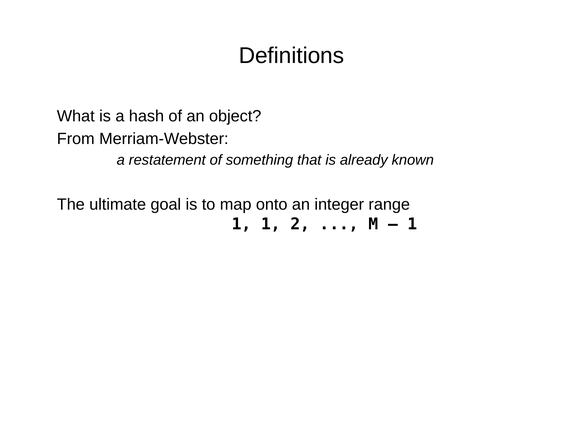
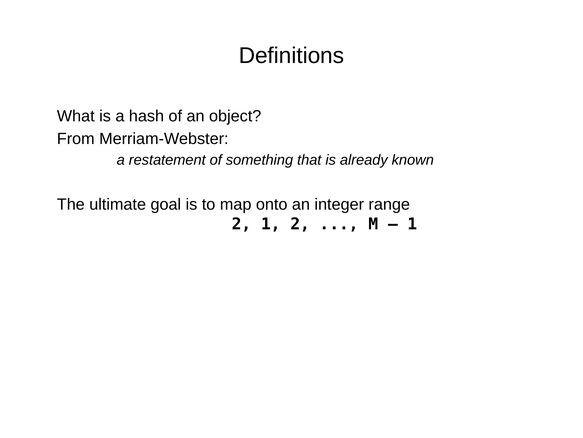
1: 1 -> 2 (242, 224)
